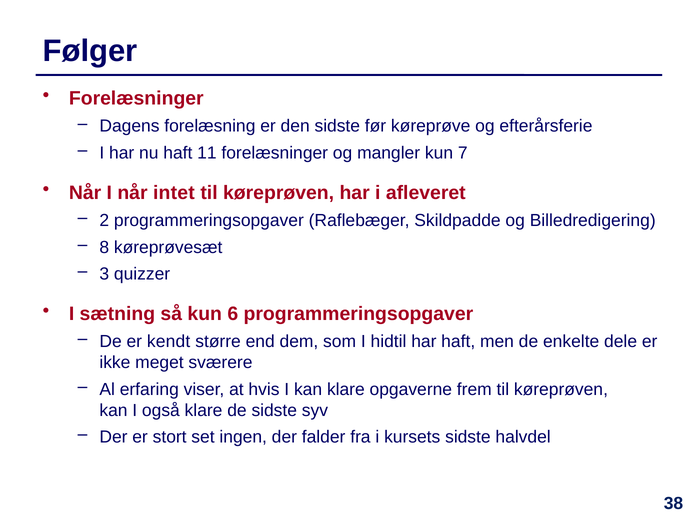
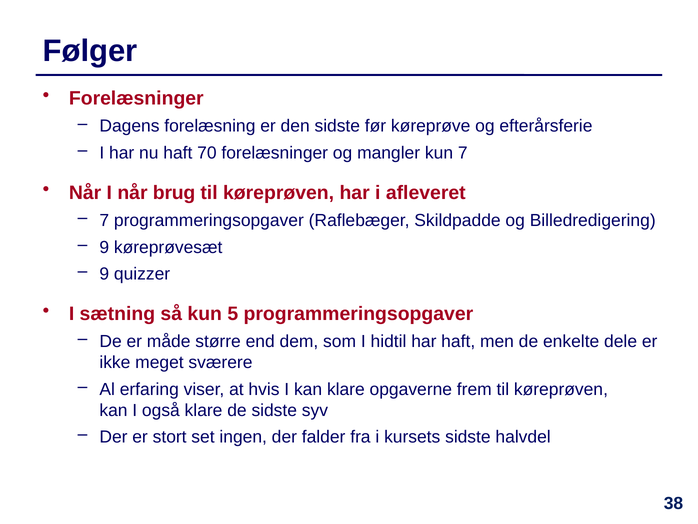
11: 11 -> 70 (207, 153)
intet: intet -> brug (174, 192)
2: 2 -> 7 (104, 220)
8: 8 -> 9 (104, 247)
3: 3 -> 9 (104, 274)
6: 6 -> 5 (233, 313)
kendt: kendt -> måde (169, 341)
